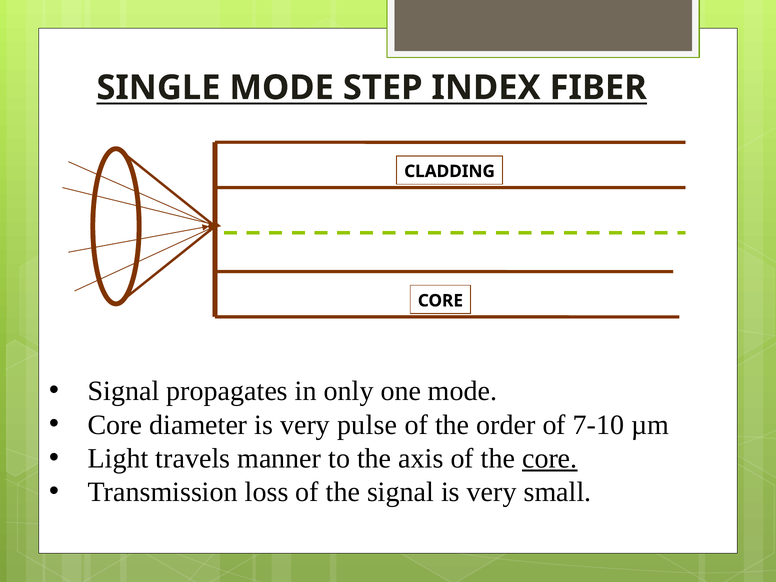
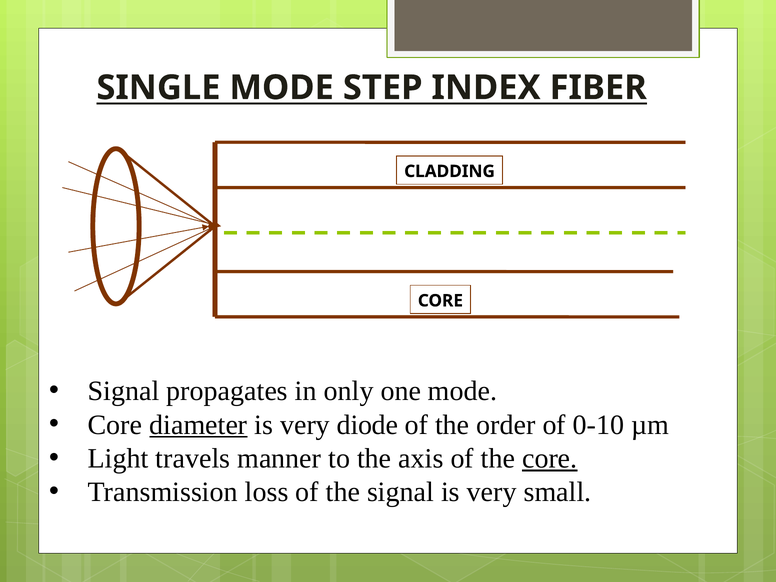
diameter underline: none -> present (198, 425)
pulse: pulse -> diode (367, 425)
7-10: 7-10 -> 0-10 (599, 425)
